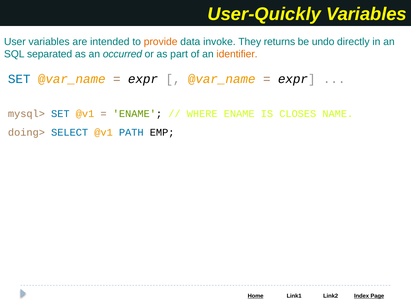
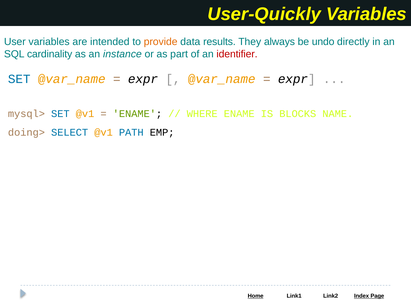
invoke: invoke -> results (219, 42)
returns: returns -> always (279, 42)
separated: separated -> cardinality (50, 54)
occurred: occurred -> instance (122, 54)
identifier colour: orange -> red (237, 54)
CLOSES: CLOSES -> BLOCKS (298, 114)
